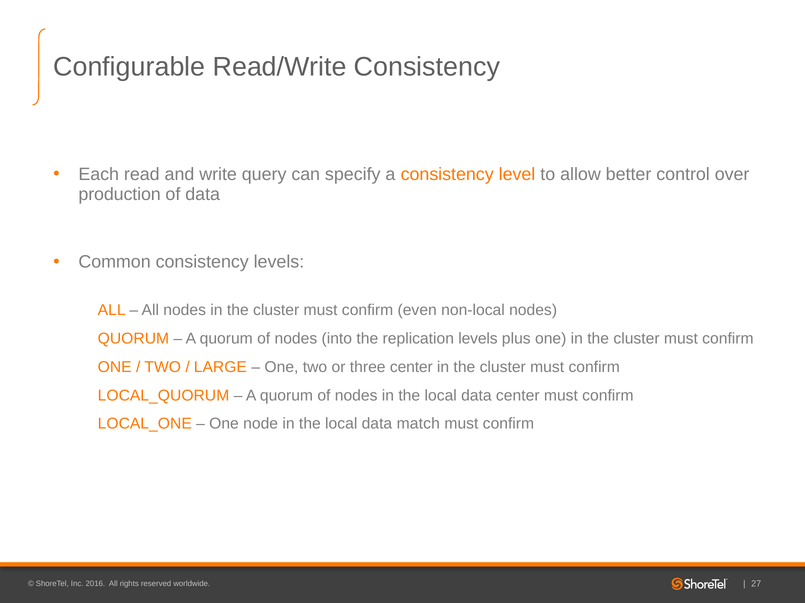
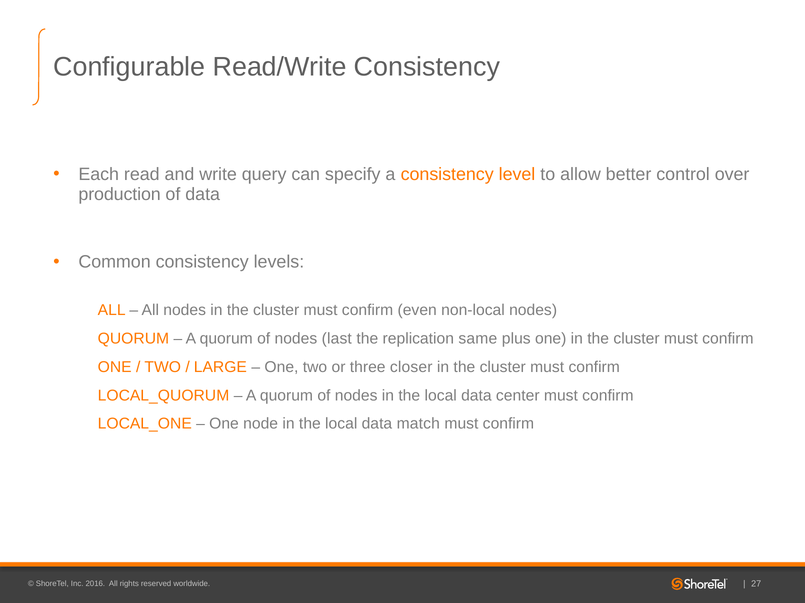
into: into -> last (337, 339)
replication levels: levels -> same (478, 339)
three center: center -> closer (411, 368)
